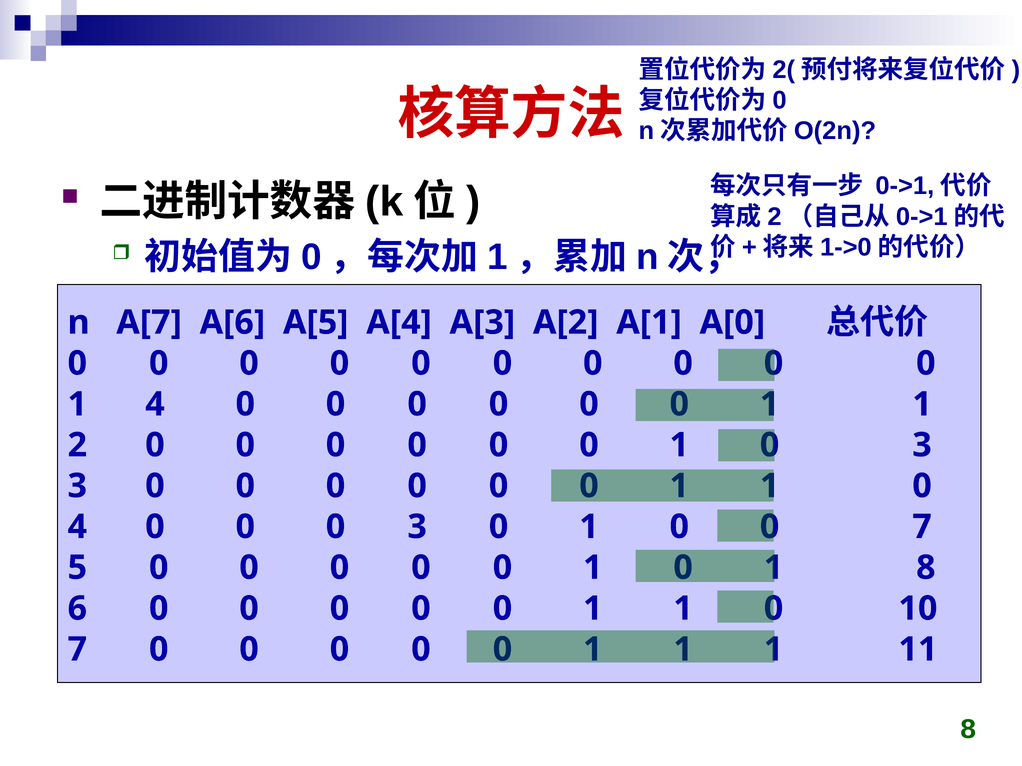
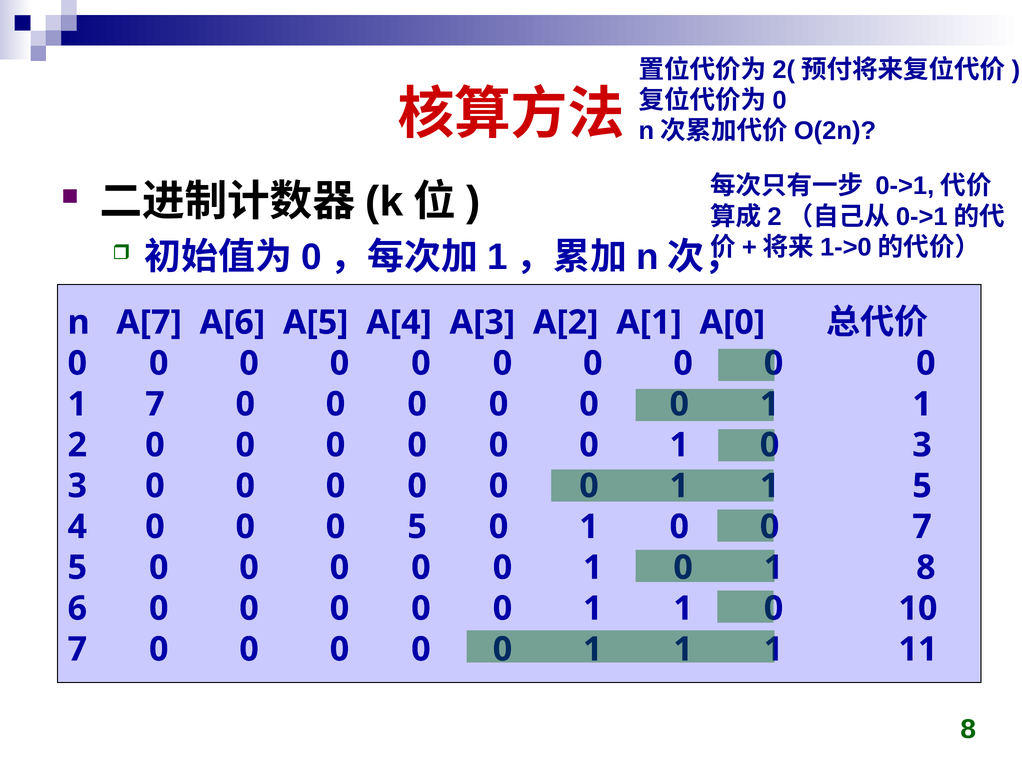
1 4: 4 -> 7 (155, 404)
0: 0 -> 5 (922, 486)
0 0 3: 3 -> 5 (417, 527)
